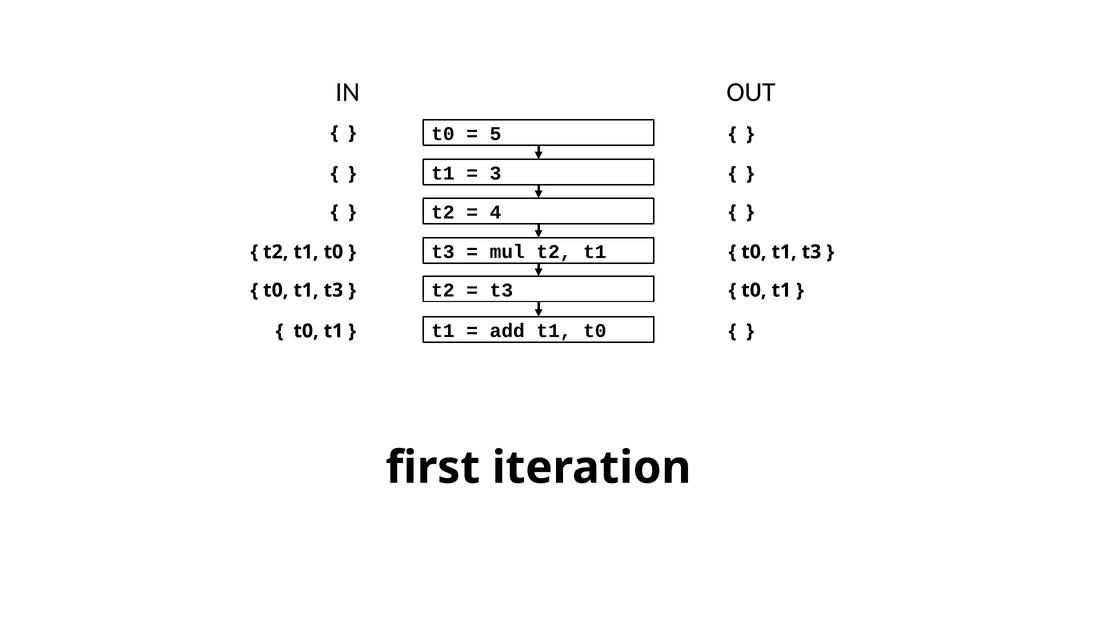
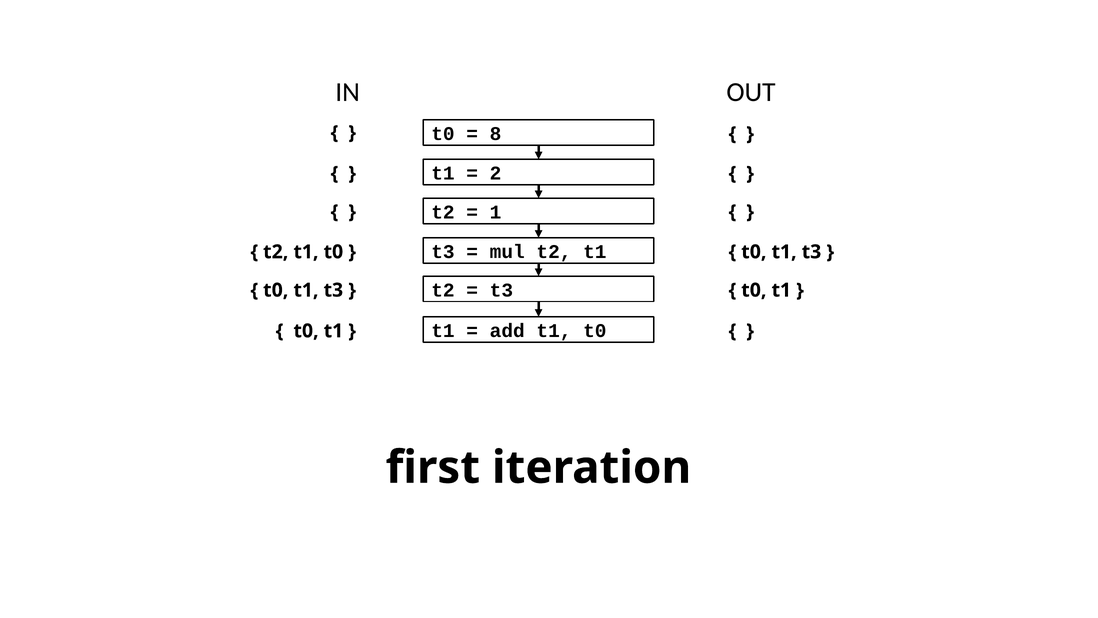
5: 5 -> 8 (496, 134)
3: 3 -> 2 (496, 173)
4: 4 -> 1 (496, 212)
